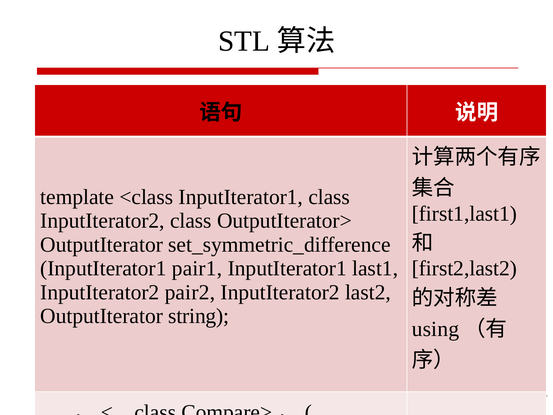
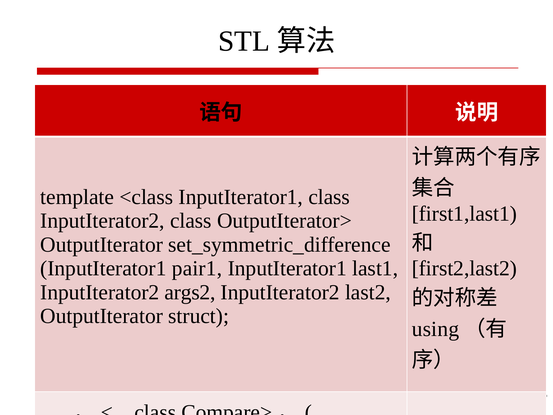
pair2: pair2 -> args2 (190, 292)
string: string -> struct (199, 316)
